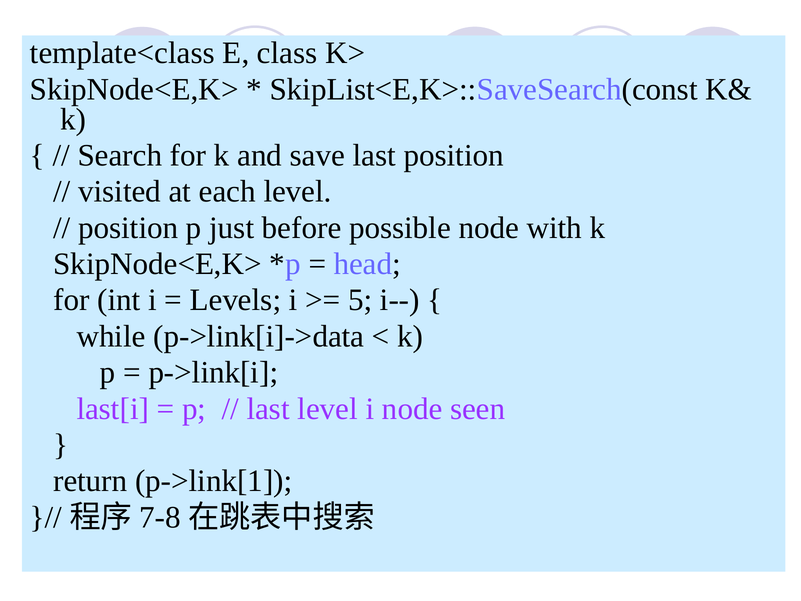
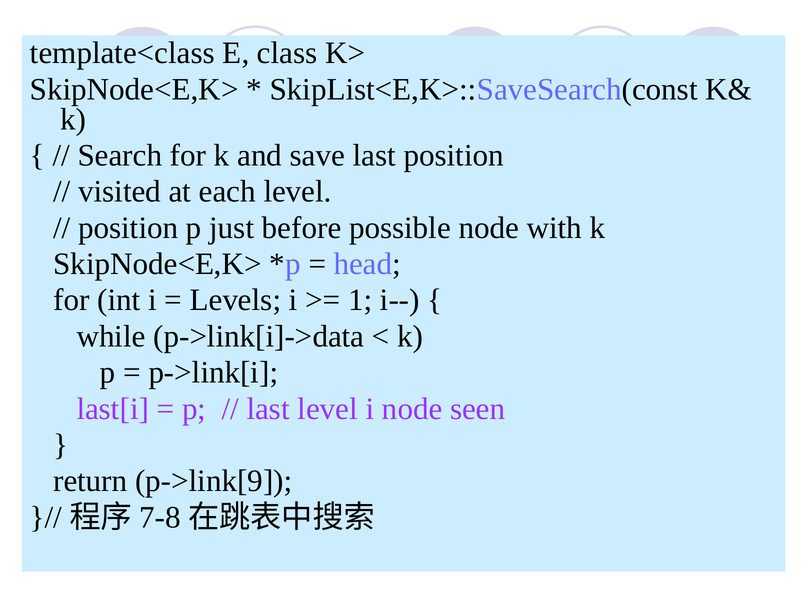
5: 5 -> 1 (360, 300)
p->link[1: p->link[1 -> p->link[9 (214, 481)
